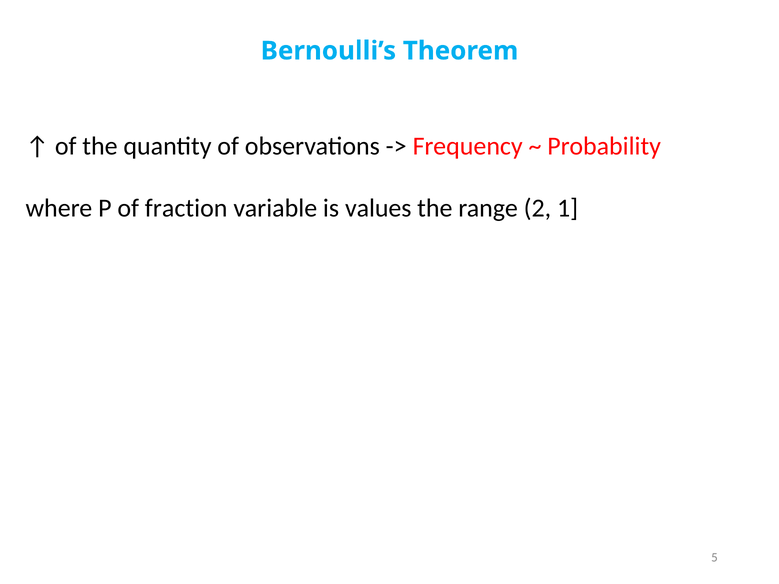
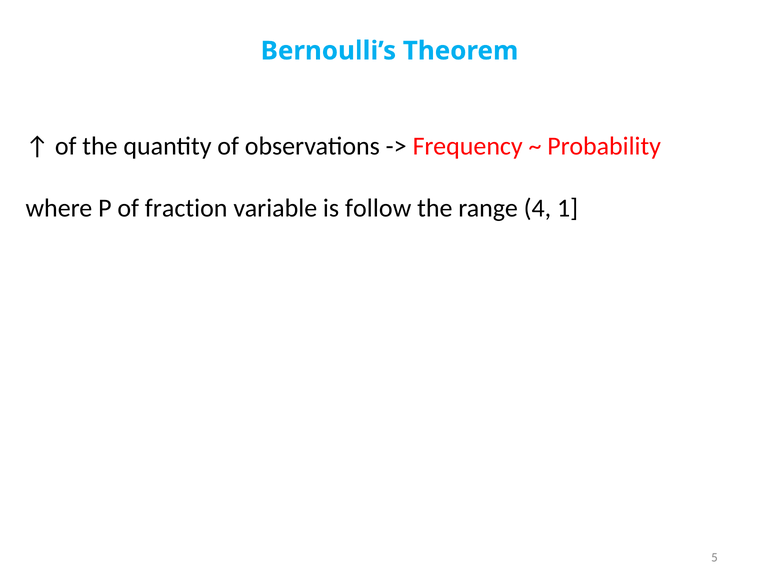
values: values -> follow (378, 208)
2: 2 -> 4 (537, 208)
